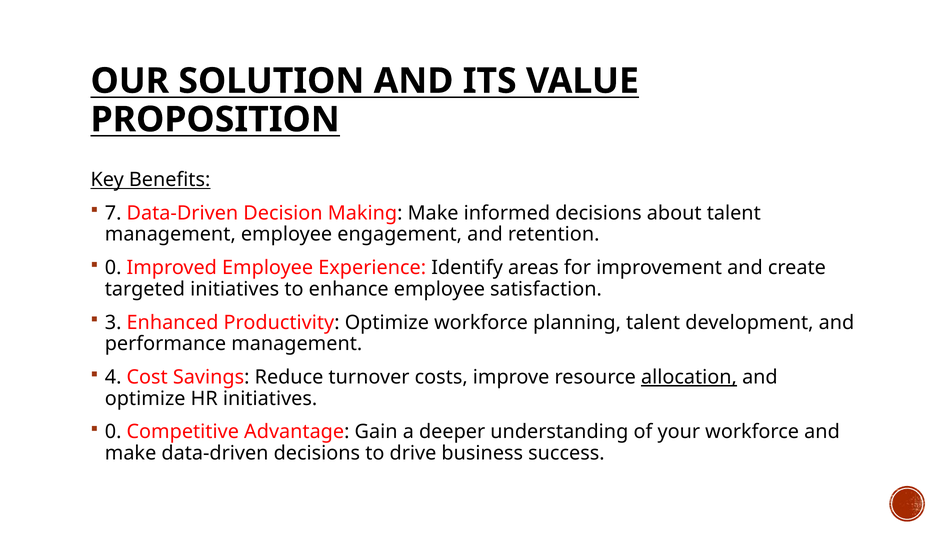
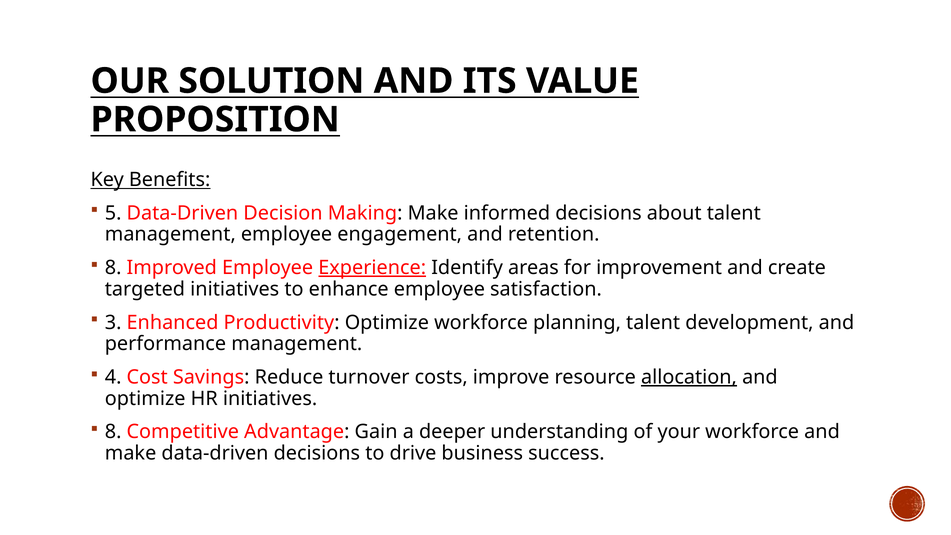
7: 7 -> 5 (113, 213)
0: 0 -> 8 (113, 268)
Experience underline: none -> present (372, 268)
0: 0 -> 8 (113, 432)
